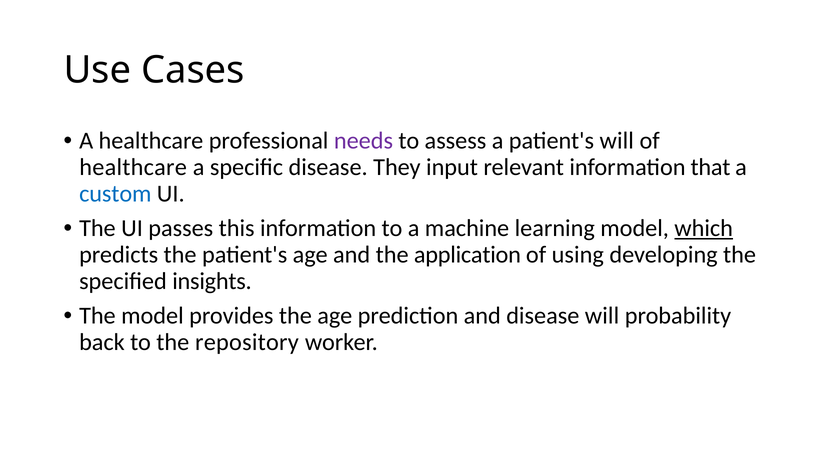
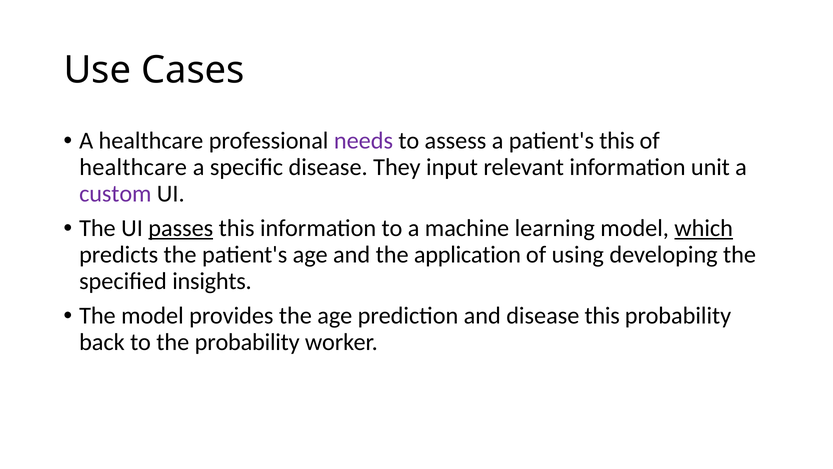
patient's will: will -> this (617, 141)
that: that -> unit (710, 167)
custom colour: blue -> purple (115, 193)
passes underline: none -> present (181, 228)
disease will: will -> this (602, 316)
the repository: repository -> probability (247, 342)
